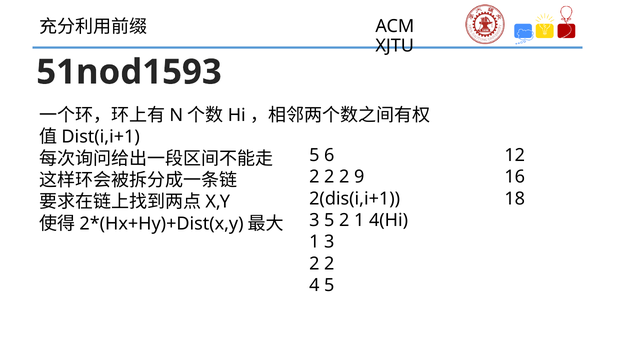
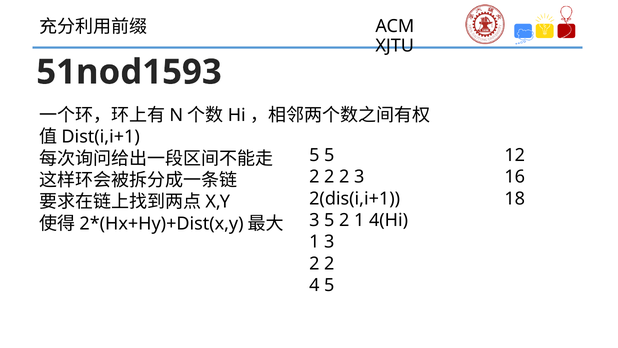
5 6: 6 -> 5 (329, 155)
2 9: 9 -> 3 (359, 177)
